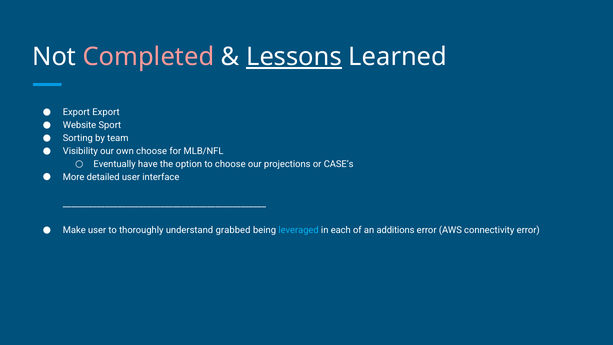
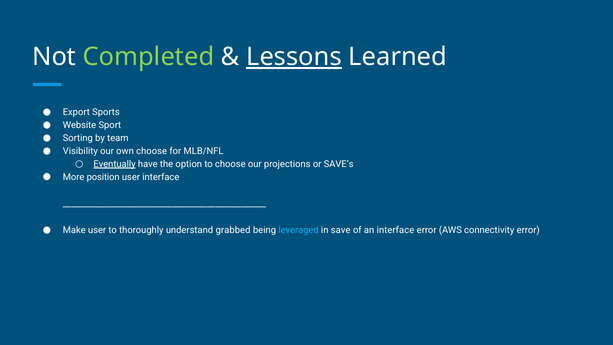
Completed colour: pink -> light green (149, 57)
Export Export: Export -> Sports (106, 112)
Eventually underline: none -> present (115, 164)
CASE’s: CASE’s -> SAVE’s (339, 164)
detailed: detailed -> position (103, 177)
each: each -> save (341, 230)
an additions: additions -> interface (395, 230)
